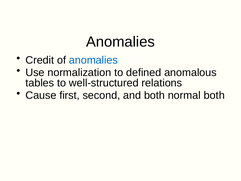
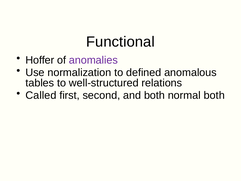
Anomalies: Anomalies -> Functional (120, 42)
Credit: Credit -> Hoffer (40, 60)
anomalies colour: blue -> purple (93, 60)
Cause: Cause -> Called (41, 95)
